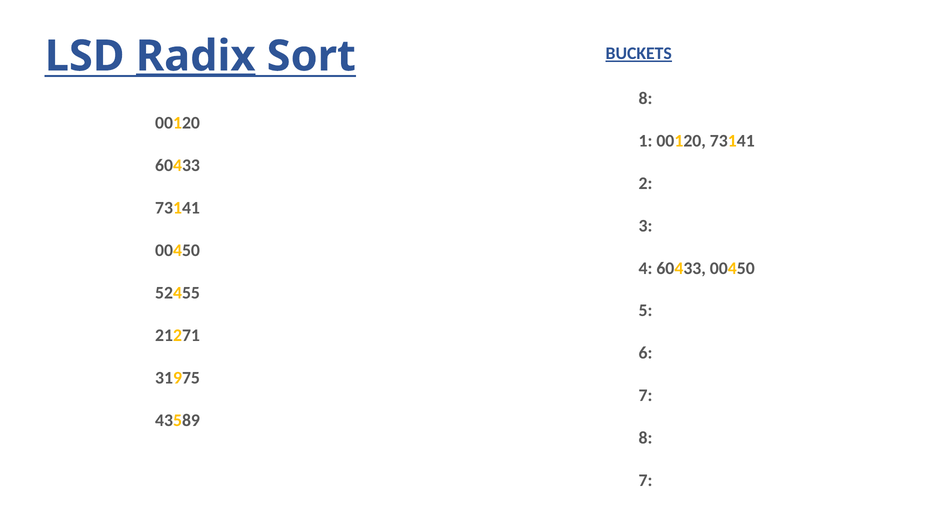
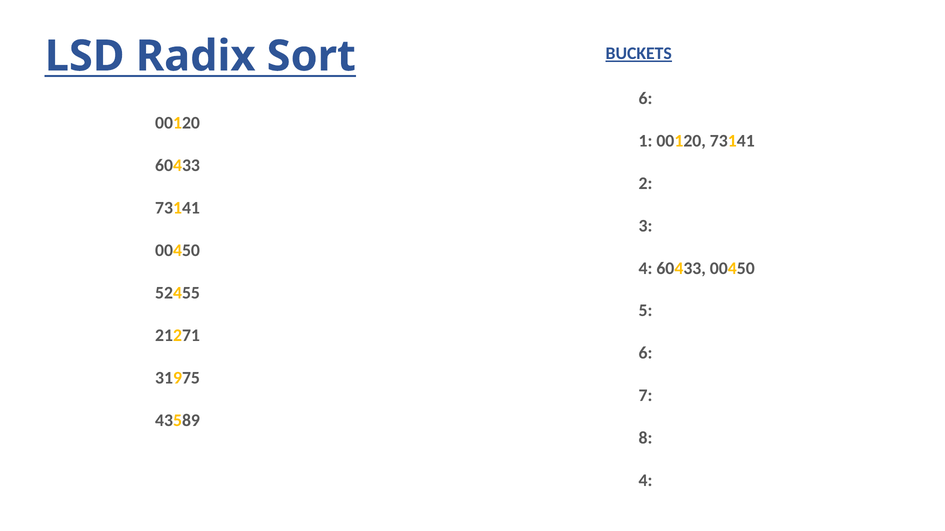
Radix underline: present -> none (196, 56)
8: 8 -> 6 (646, 98)
7: 7 -> 4 (646, 481)
